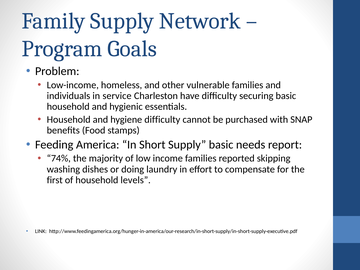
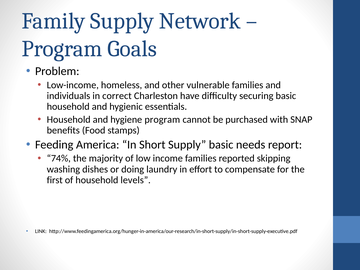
service: service -> correct (117, 96)
hygiene difficulty: difficulty -> program (162, 119)
